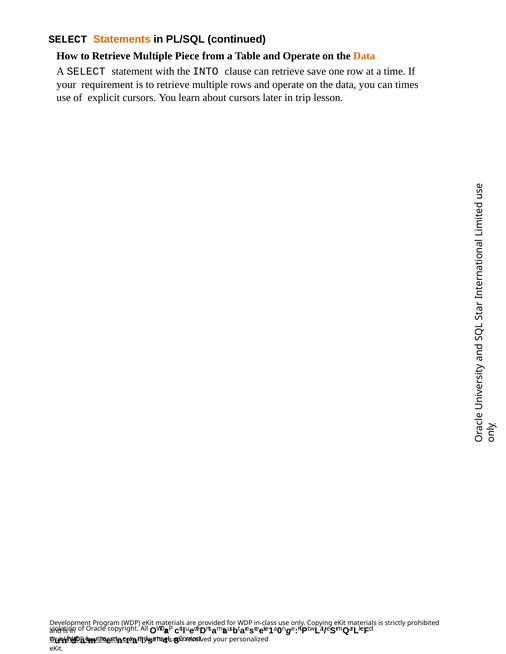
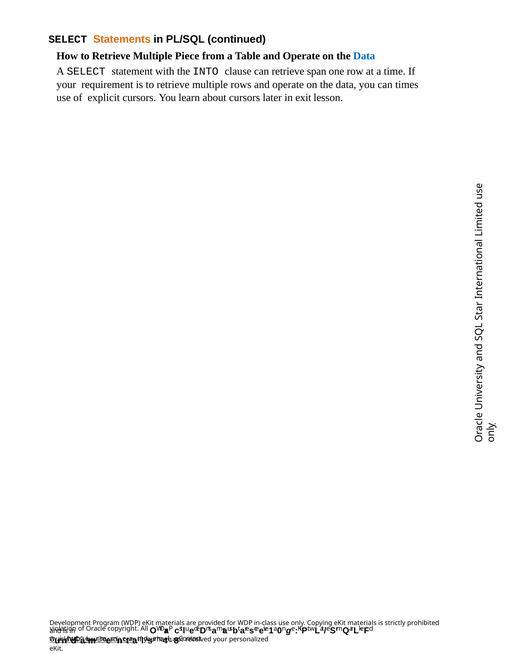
Data colour: orange -> blue (364, 56)
save: save -> span (317, 71)
trip: trip -> exit (303, 98)
